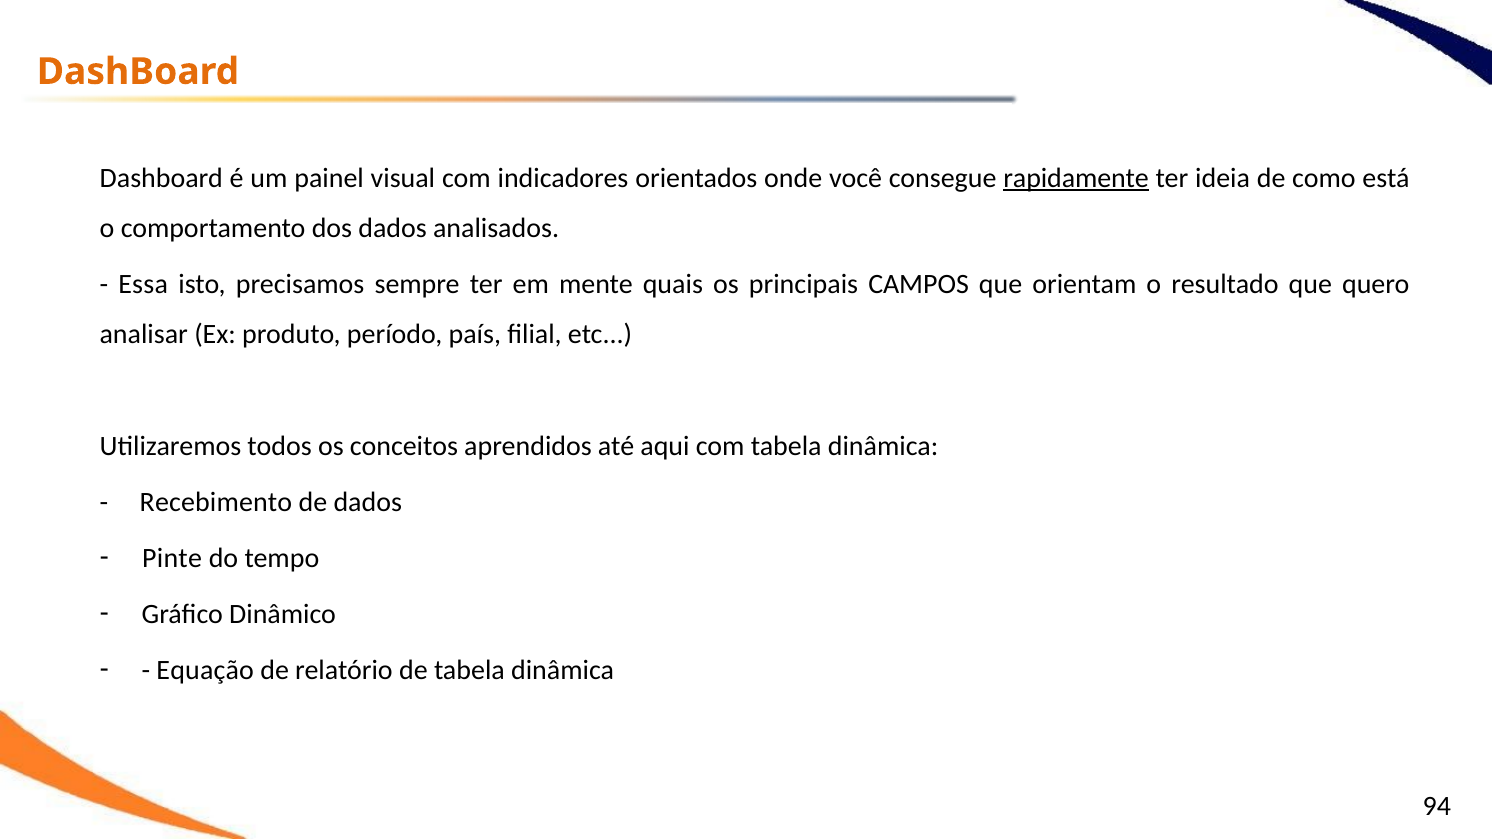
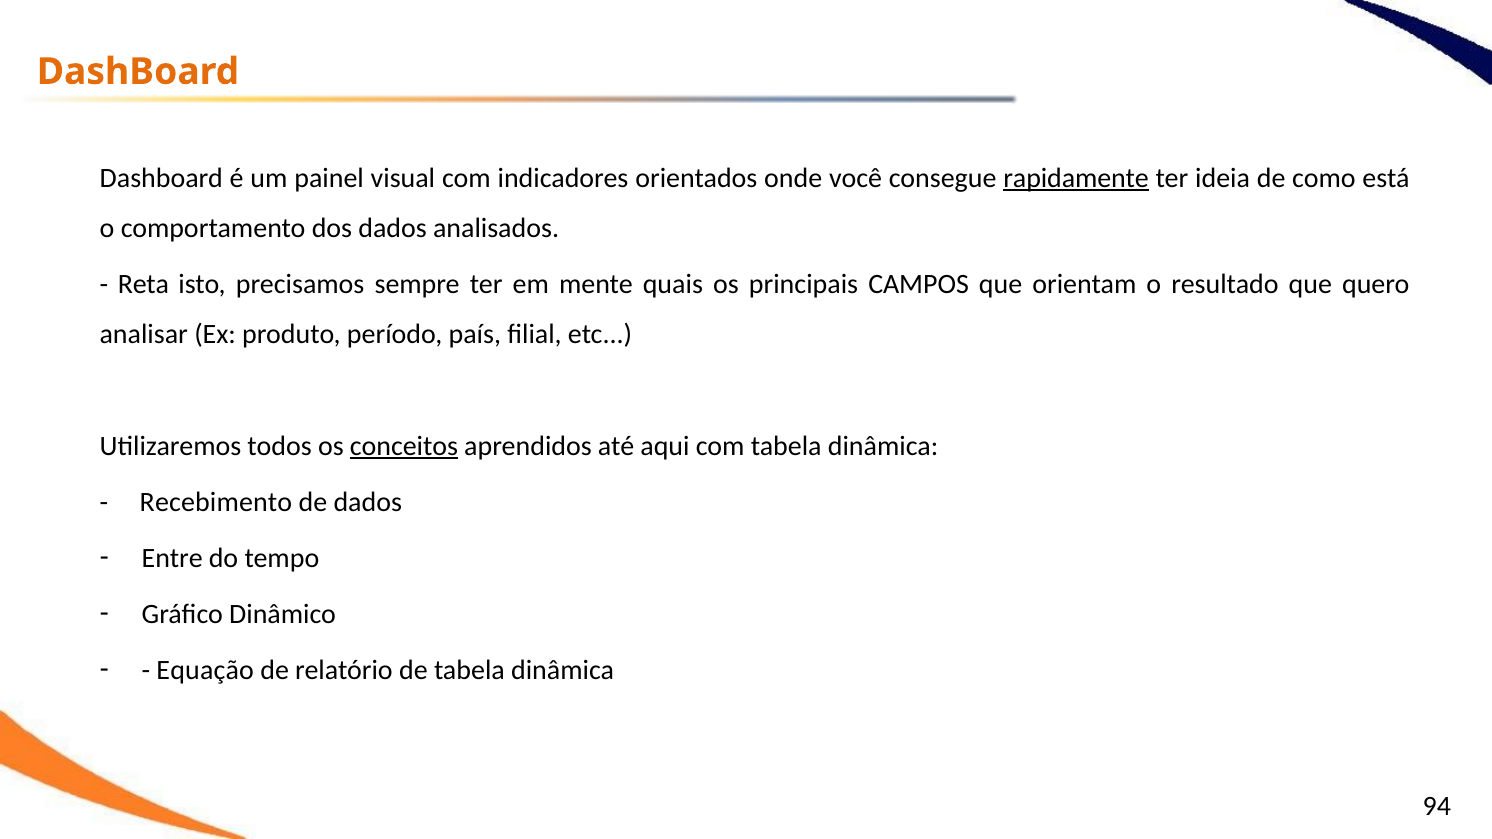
Essa: Essa -> Reta (143, 284)
conceitos underline: none -> present (404, 446)
Pinte: Pinte -> Entre (172, 558)
